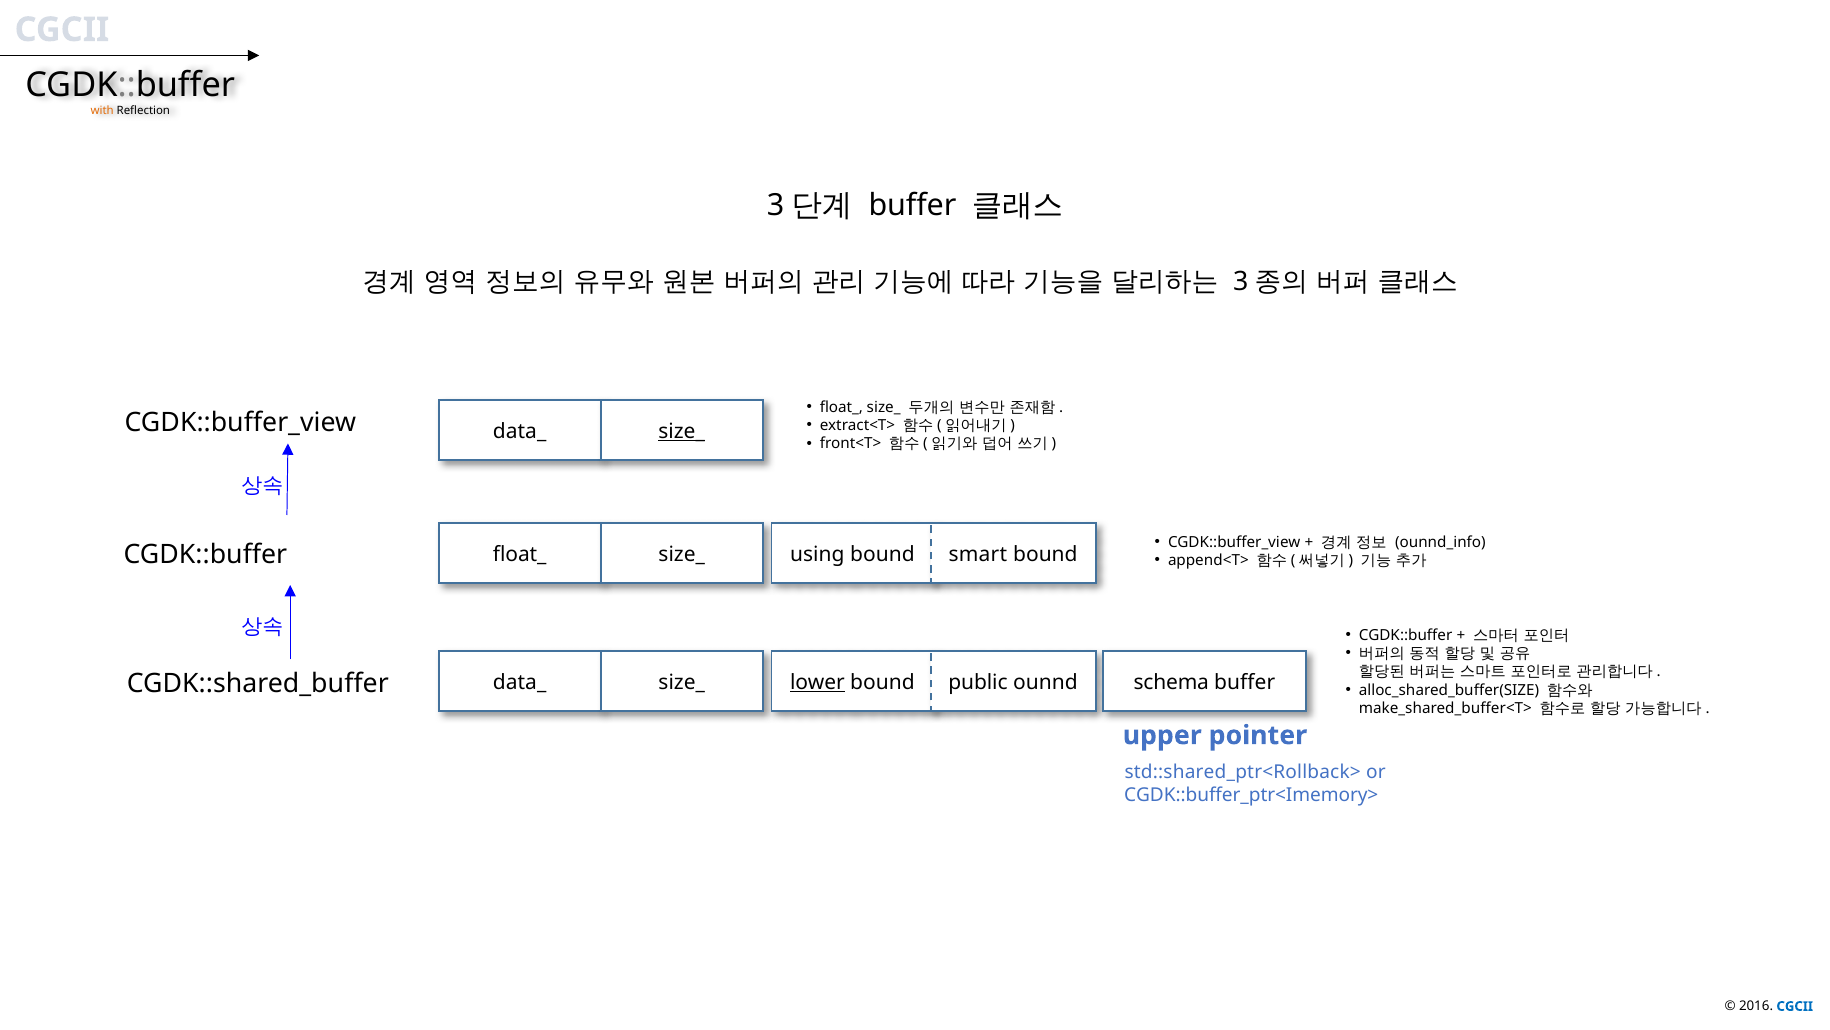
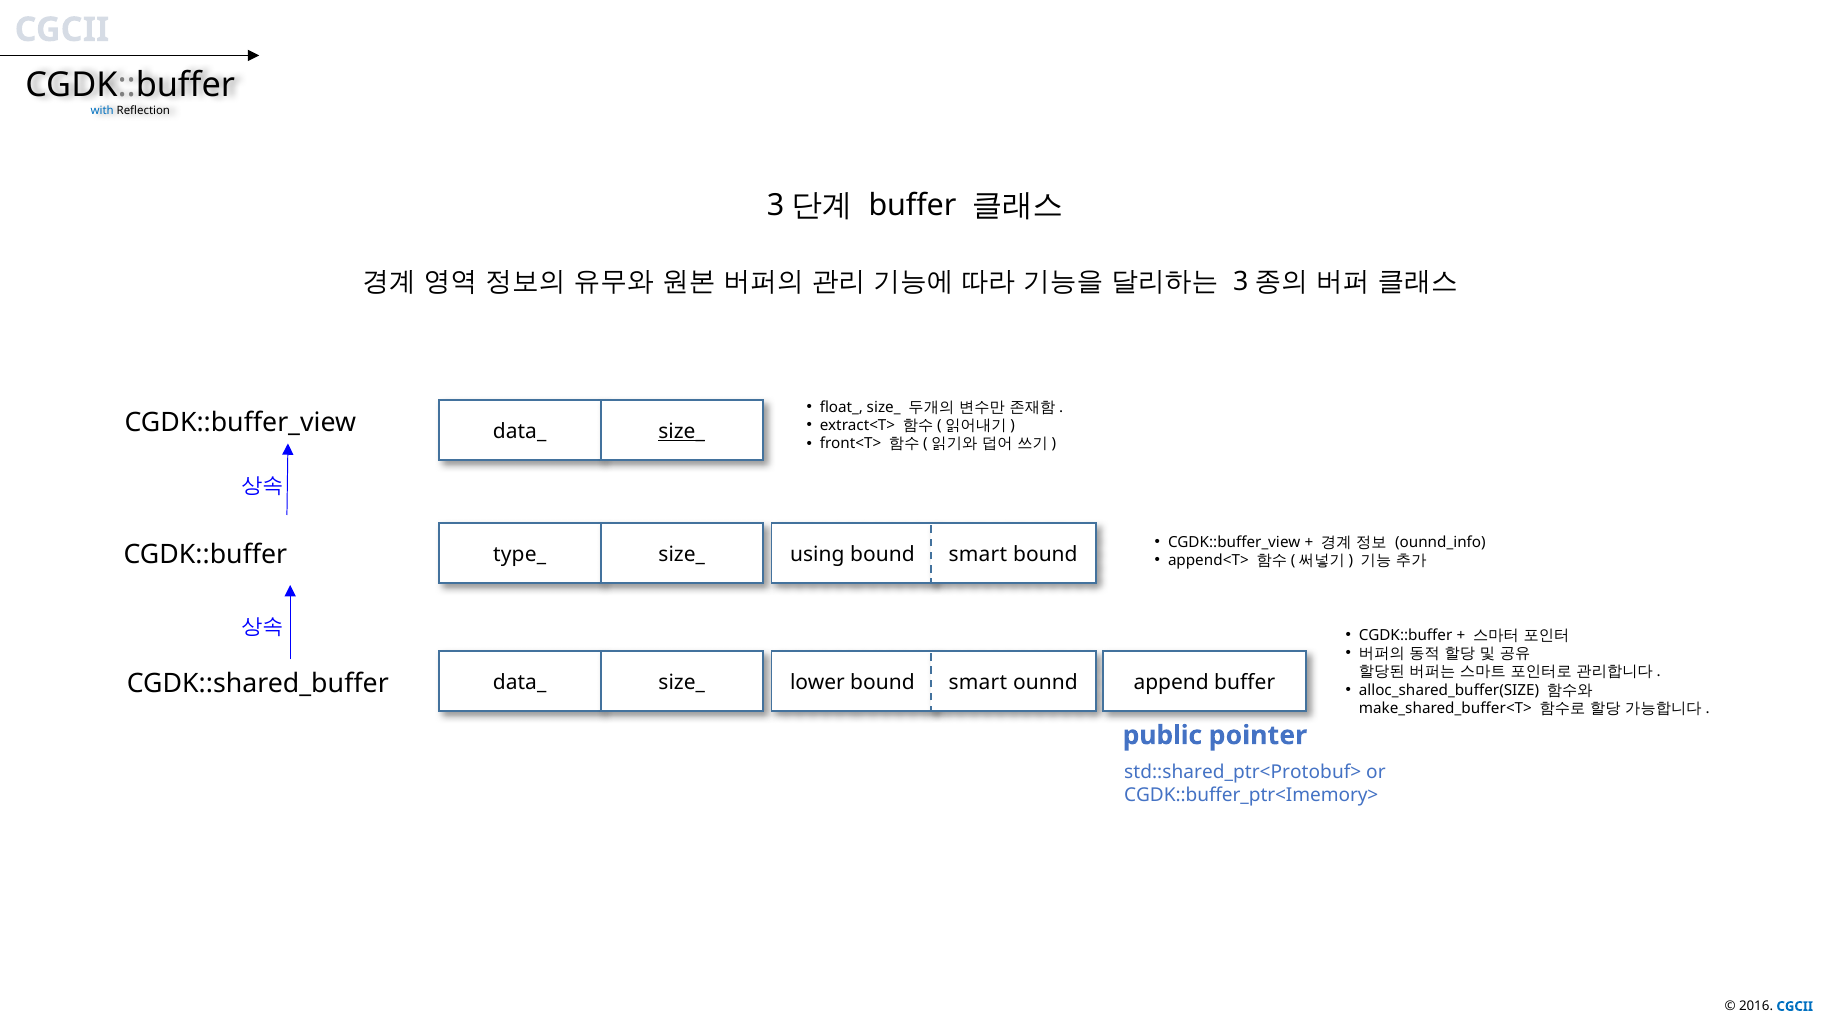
with colour: orange -> blue (102, 111)
float_: float_ -> type_ (520, 554)
lower underline: present -> none (817, 682)
public: public -> smart (978, 682)
schema: schema -> append (1171, 682)
upper: upper -> public (1162, 735)
std::shared_ptr<Rollback>: std::shared_ptr<Rollback> -> std::shared_ptr<Protobuf> (1243, 772)
